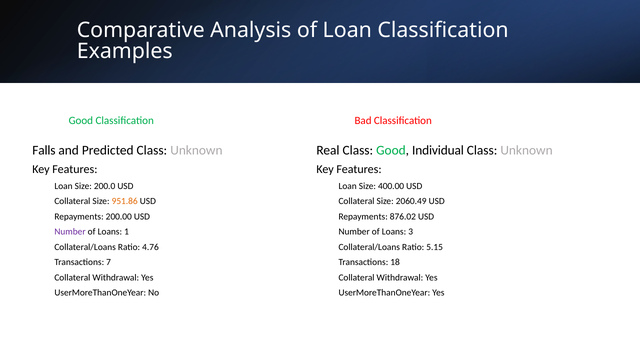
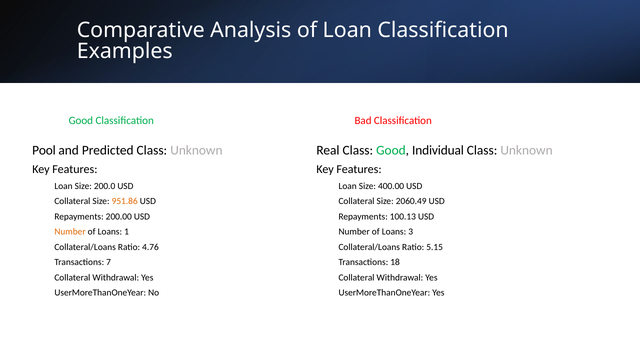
Falls: Falls -> Pool (44, 150)
876.02: 876.02 -> 100.13 (403, 217)
Number colour: purple -> orange (70, 232)
